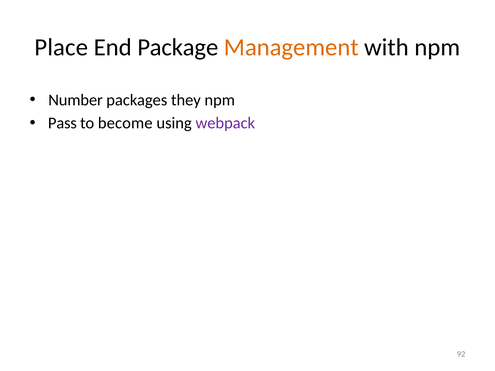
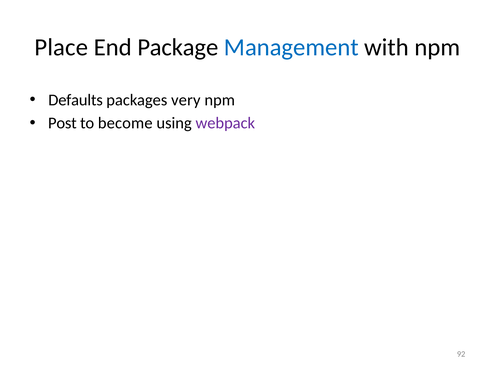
Management colour: orange -> blue (291, 48)
Number: Number -> Defaults (76, 100)
they: they -> very (186, 100)
Pass: Pass -> Post (62, 123)
